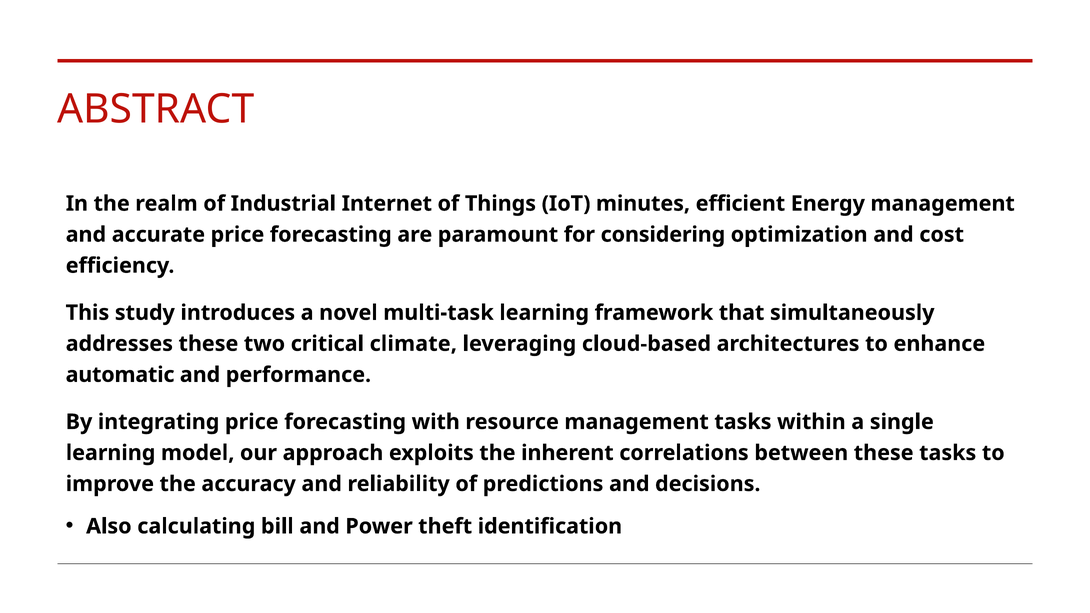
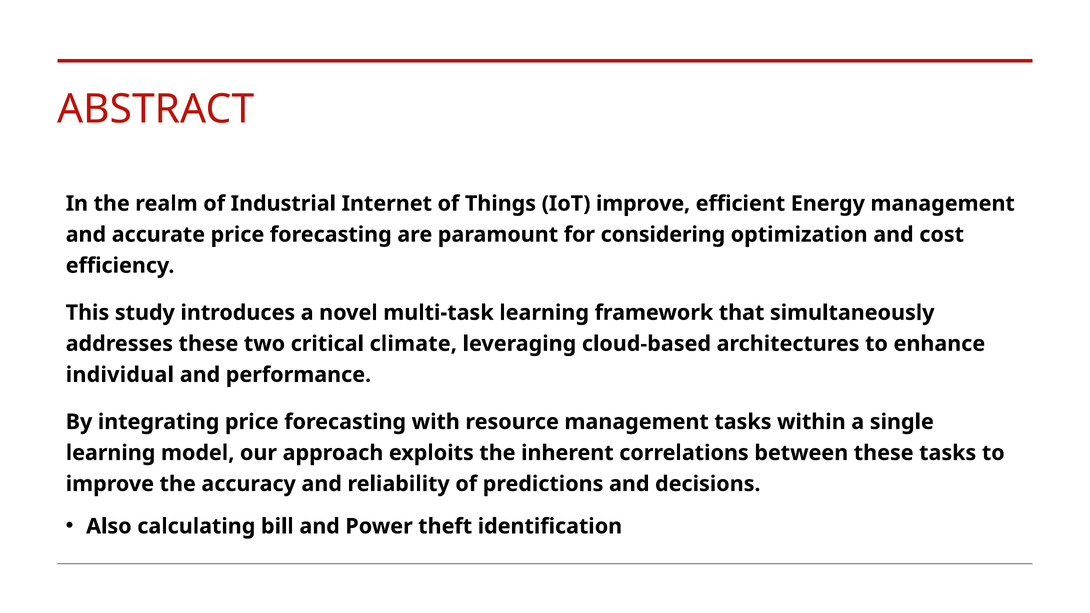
IoT minutes: minutes -> improve (643, 204)
automatic: automatic -> individual (120, 375)
